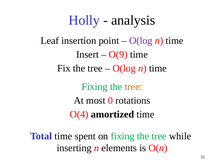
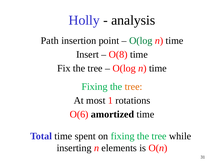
Leaf: Leaf -> Path (50, 41)
O(log colour: purple -> green (141, 41)
O(9: O(9 -> O(8 (118, 55)
0: 0 -> 1 (110, 100)
O(4: O(4 -> O(6 (79, 114)
